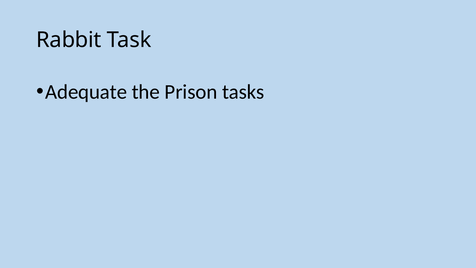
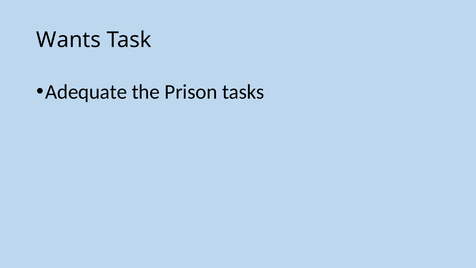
Rabbit: Rabbit -> Wants (69, 40)
